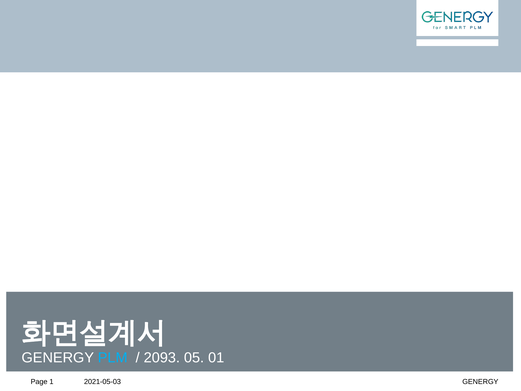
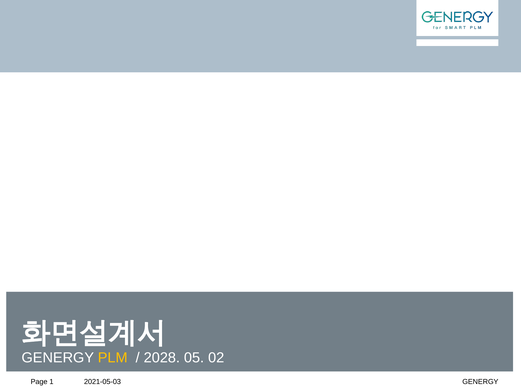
PLM colour: light blue -> yellow (113, 357)
2093: 2093 -> 2028 (162, 357)
01: 01 -> 02 (216, 357)
